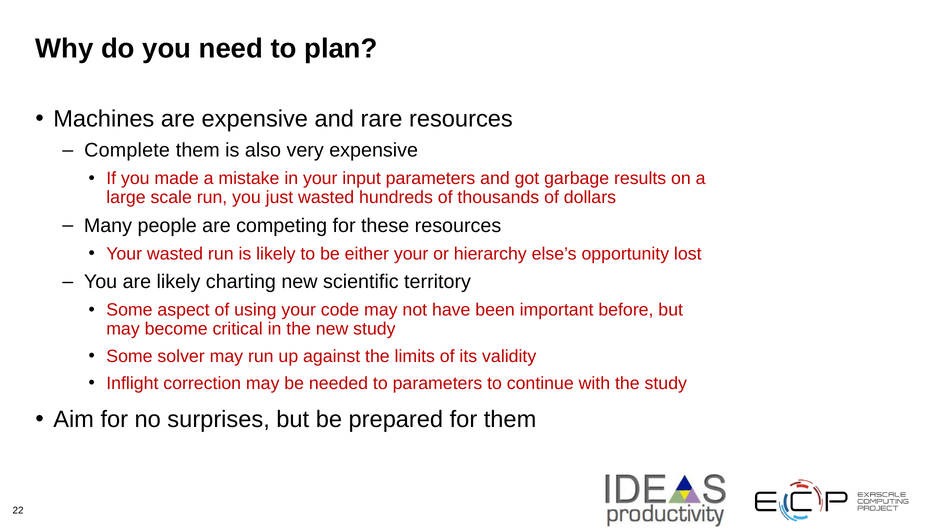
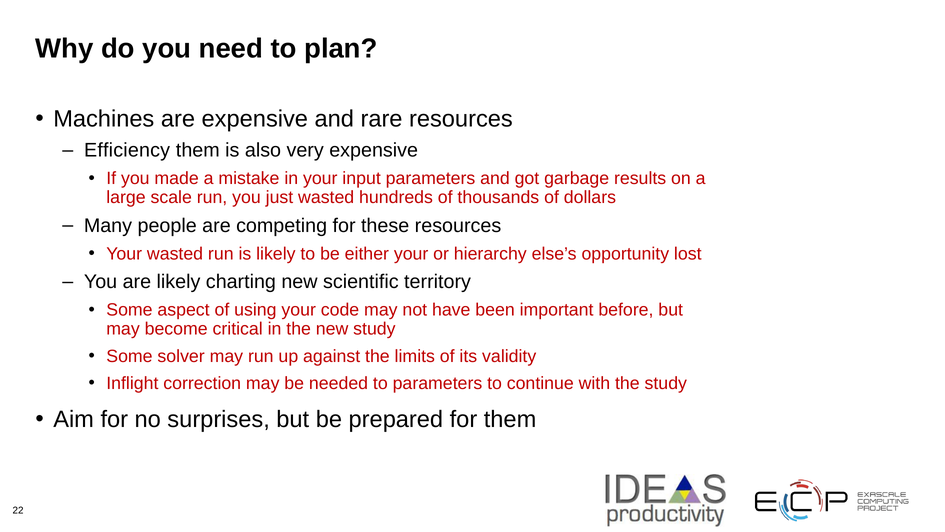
Complete: Complete -> Efficiency (127, 150)
